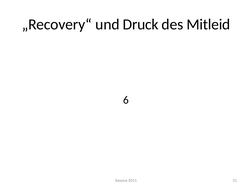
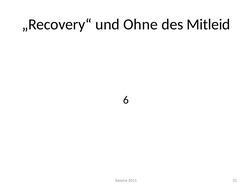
Druck: Druck -> Ohne (140, 24)
